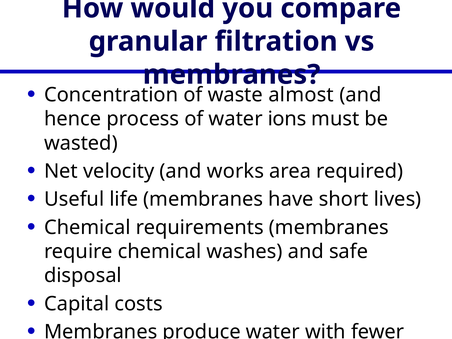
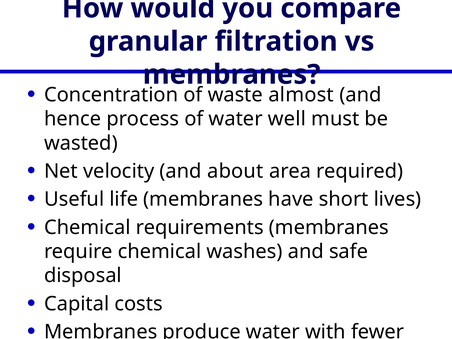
ions: ions -> well (287, 119)
works: works -> about (235, 171)
